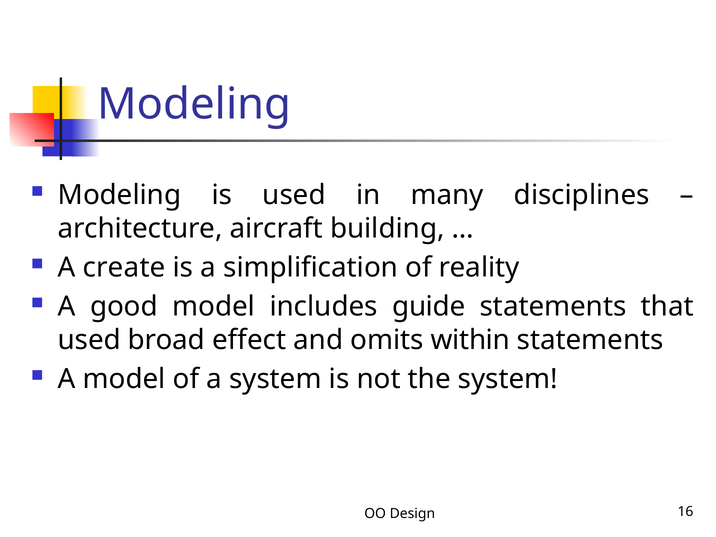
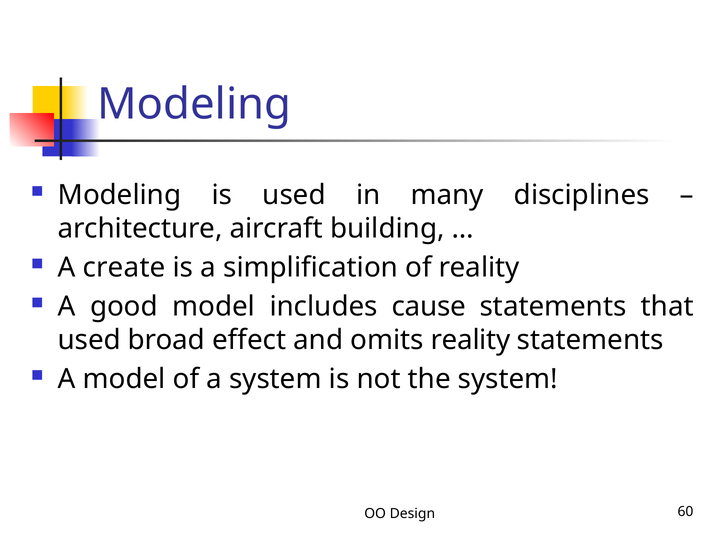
guide: guide -> cause (429, 307)
omits within: within -> reality (470, 340)
16: 16 -> 60 (686, 511)
